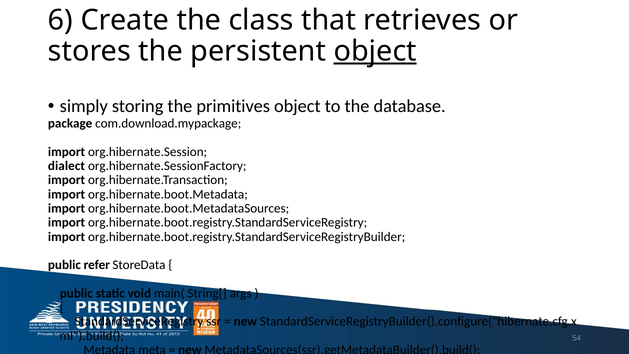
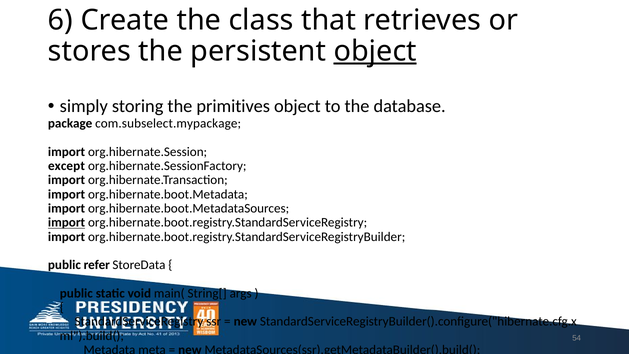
com.download.mypackage: com.download.mypackage -> com.subselect.mypackage (168, 123)
dialect: dialect -> except (66, 166)
import underline: none -> present (67, 222)
